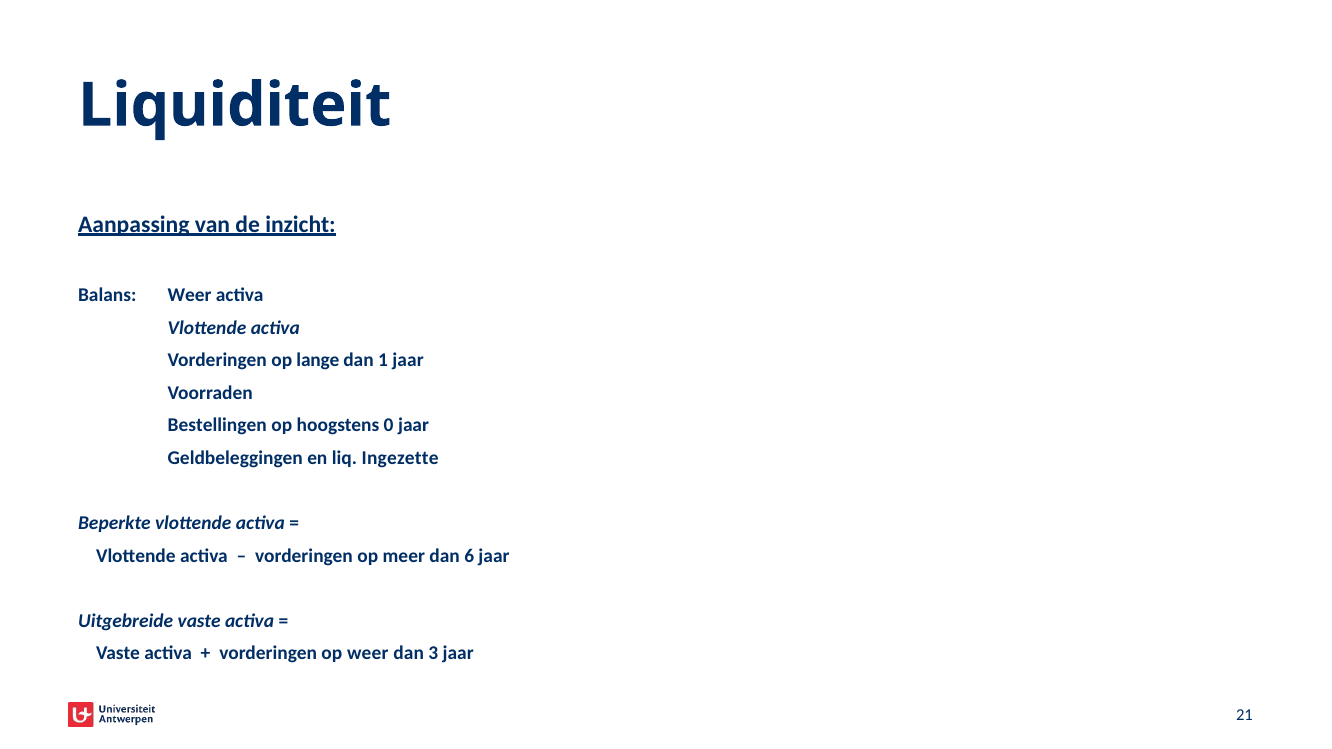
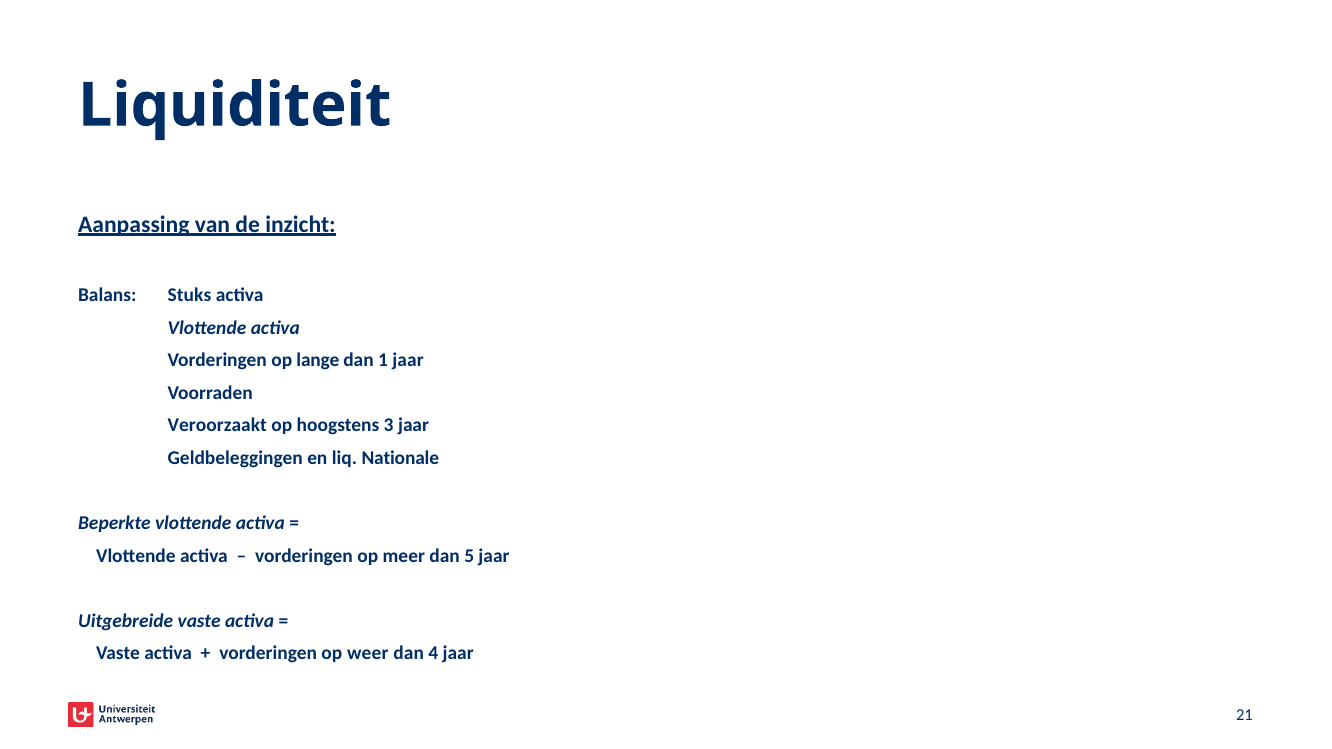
Balans Weer: Weer -> Stuks (189, 296)
Bestellingen: Bestellingen -> Veroorzaakt (217, 426)
0: 0 -> 3 (389, 426)
Ingezette: Ingezette -> Nationale (400, 458)
6: 6 -> 5 (469, 556)
3: 3 -> 4 (433, 653)
